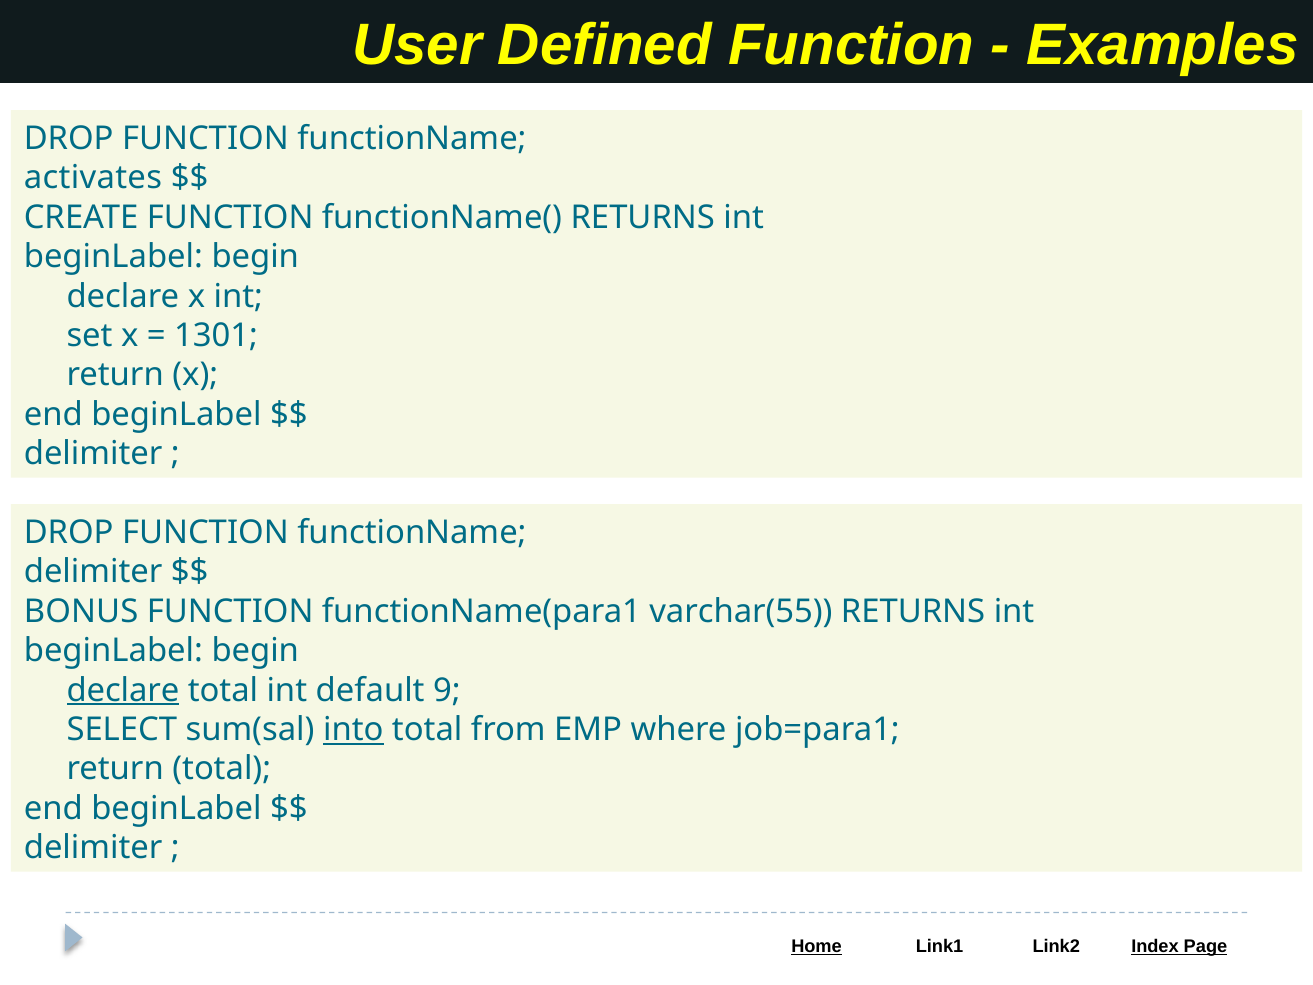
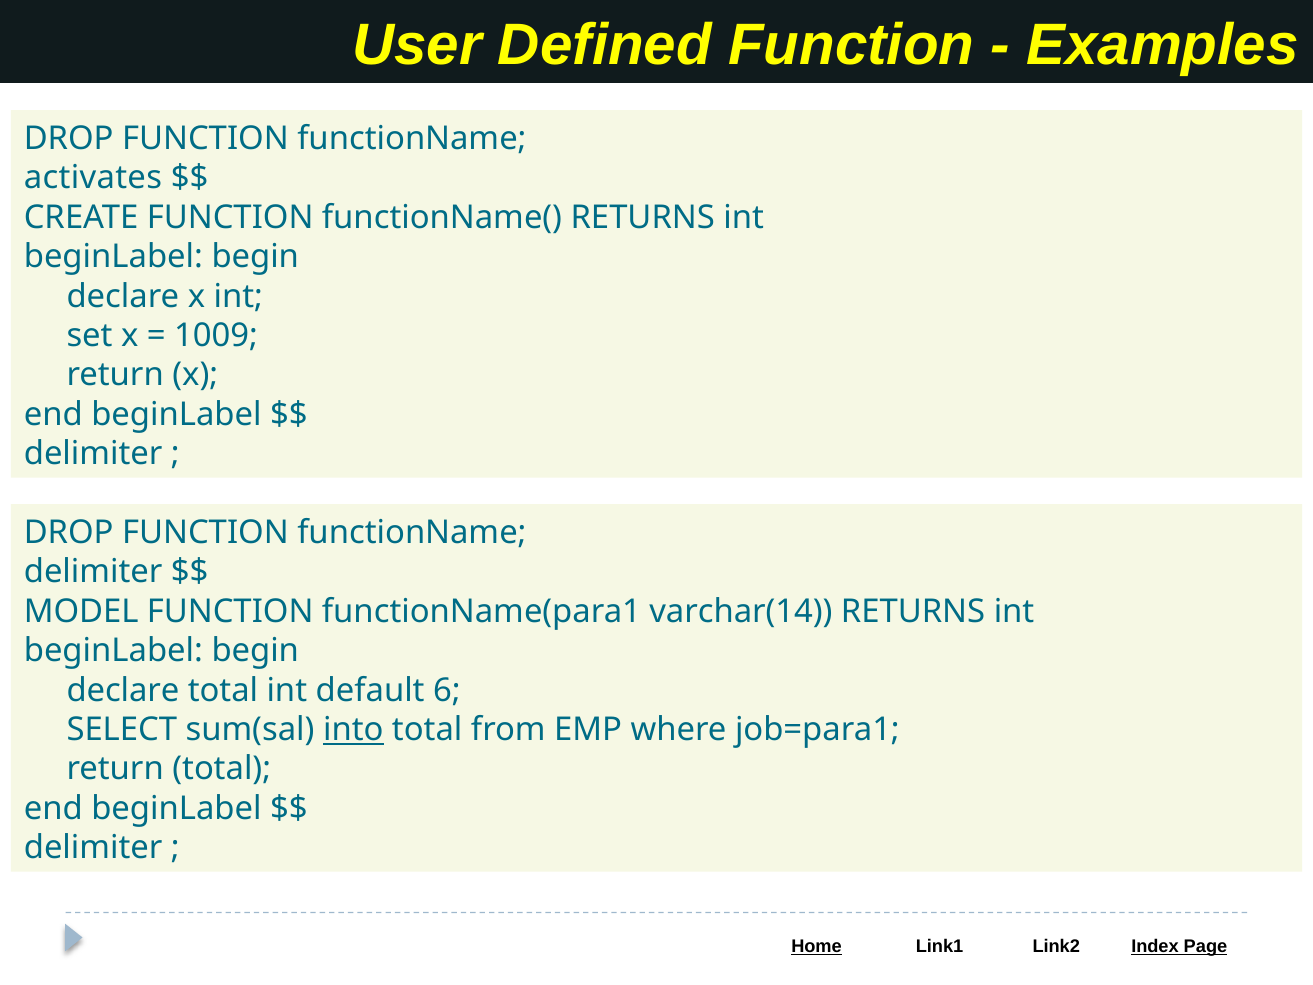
1301: 1301 -> 1009 (216, 336)
BONUS: BONUS -> MODEL (81, 611)
varchar(55: varchar(55 -> varchar(14 (741, 611)
declare underline: present -> none (123, 690)
9: 9 -> 6 (447, 690)
